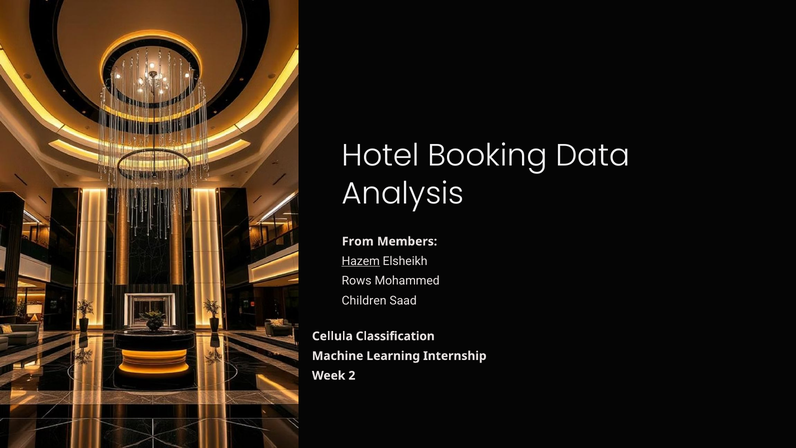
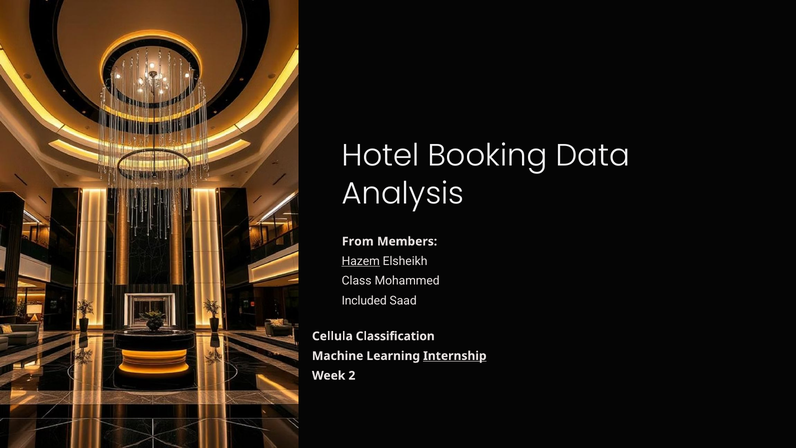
Rows: Rows -> Class (357, 281)
Children: Children -> Included (364, 300)
Internship underline: none -> present (455, 356)
